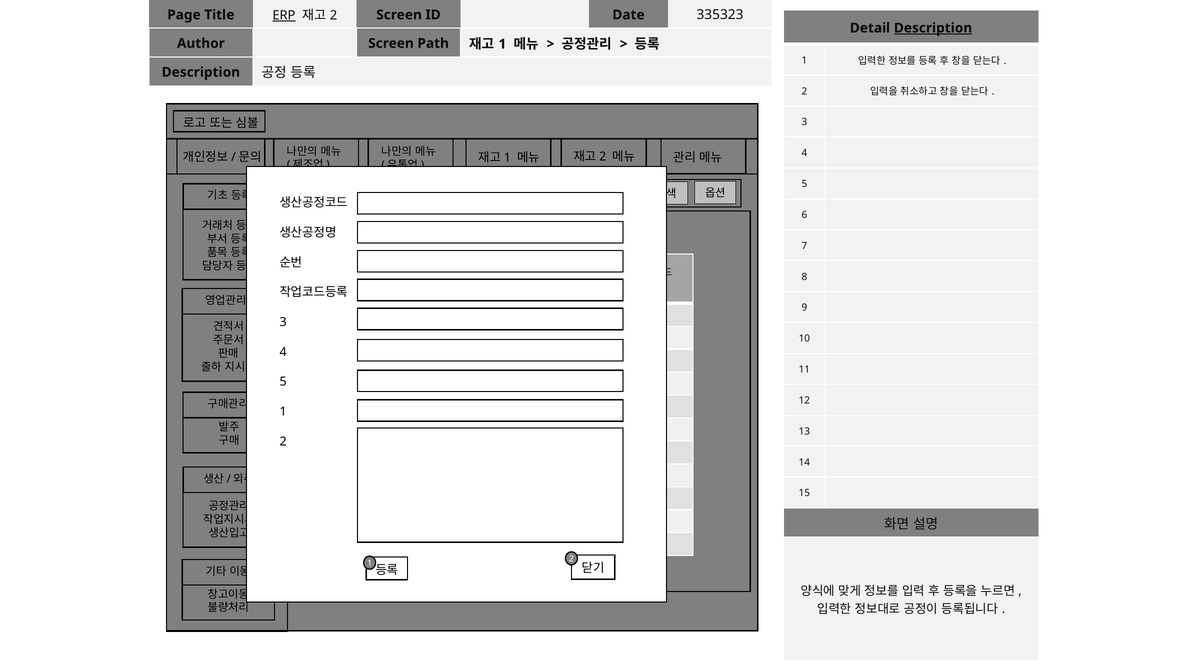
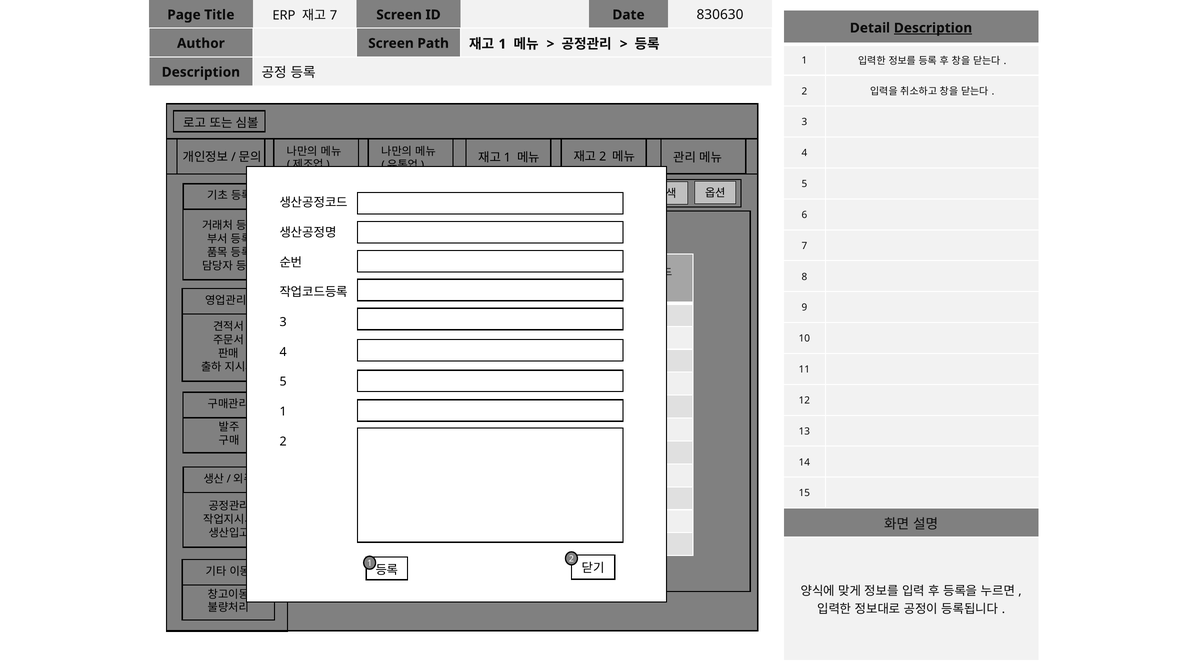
ERP underline: present -> none (284, 15)
2: 2 -> 7 (334, 15)
335323: 335323 -> 830630 (720, 15)
